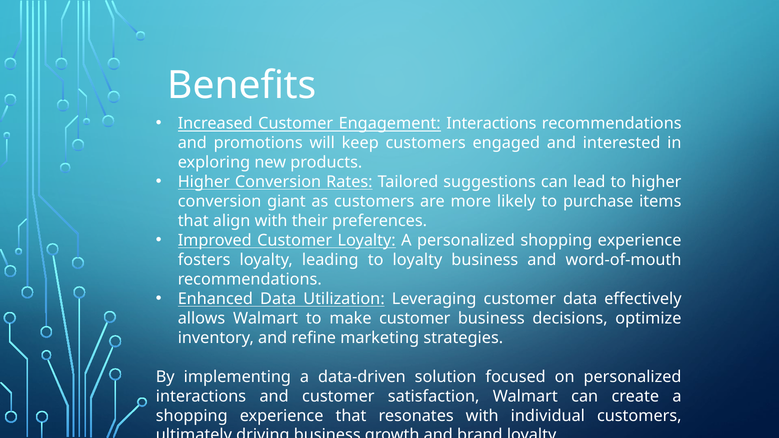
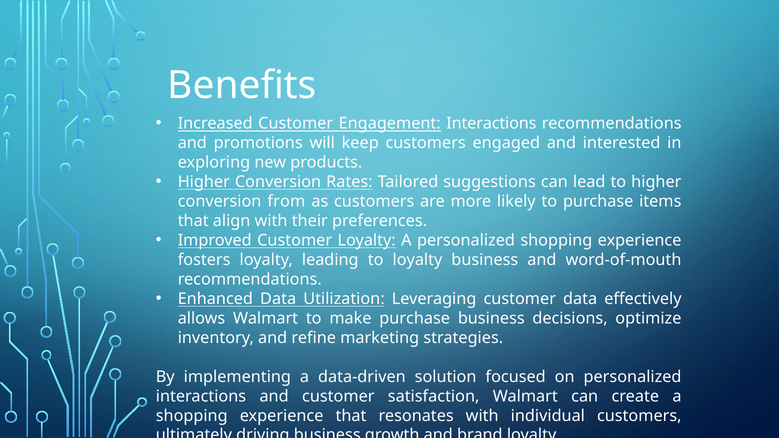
giant: giant -> from (286, 202)
make customer: customer -> purchase (415, 318)
